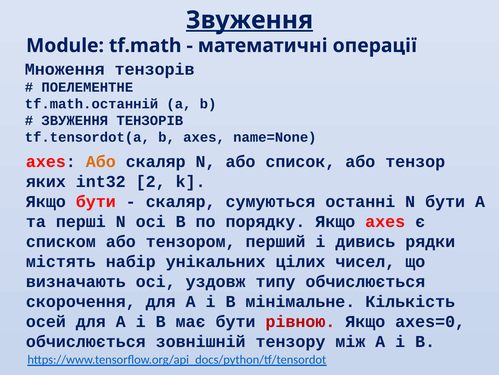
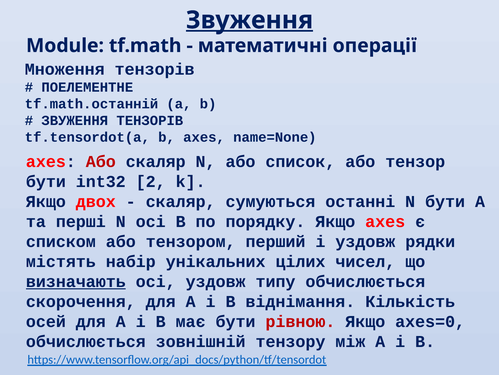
Або colour: orange -> red (101, 161)
яких: яких -> бути (46, 181)
Якщо бути: бути -> двох (96, 201)
і дивись: дивись -> уздовж (365, 241)
визначають underline: none -> present (76, 281)
мінімальне: мінімальне -> віднімання (300, 301)
